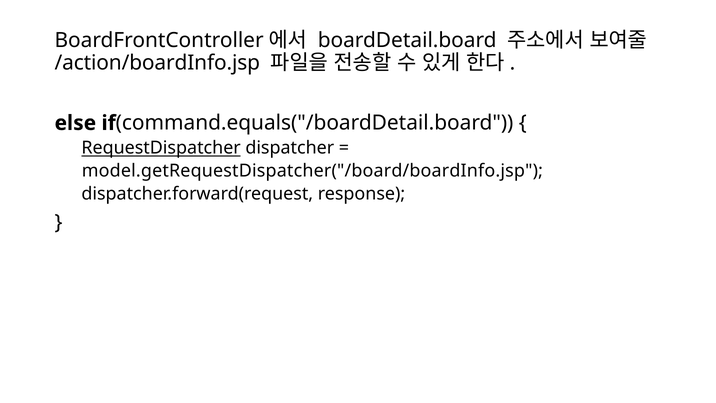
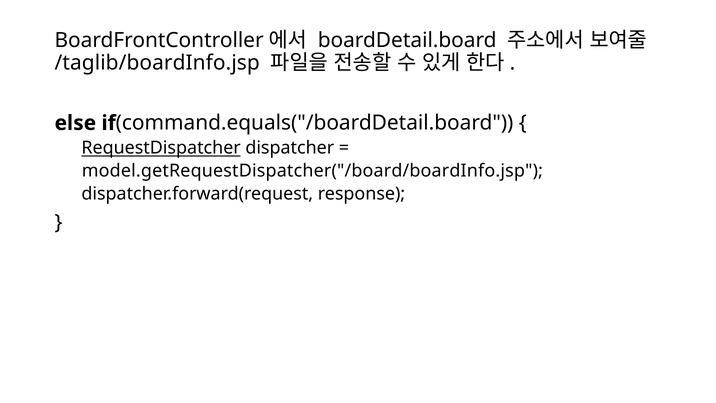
/action/boardInfo.jsp: /action/boardInfo.jsp -> /taglib/boardInfo.jsp (157, 63)
